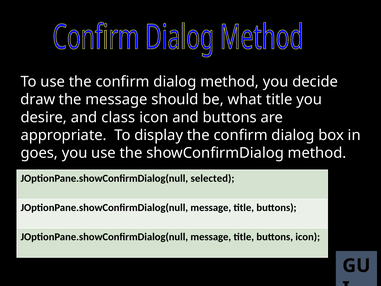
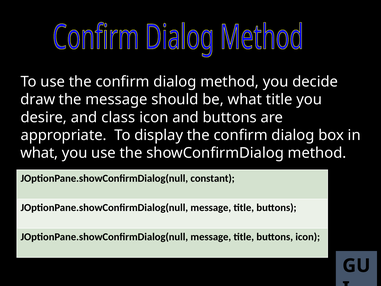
goes: goes -> what (39, 153)
selected: selected -> constant (213, 178)
